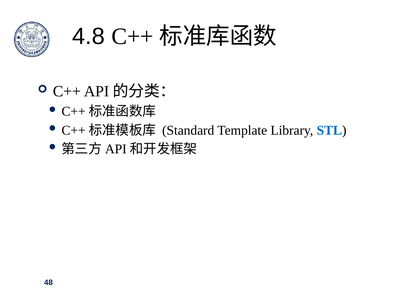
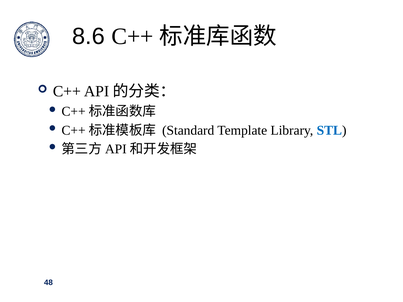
4.8: 4.8 -> 8.6 (89, 37)
